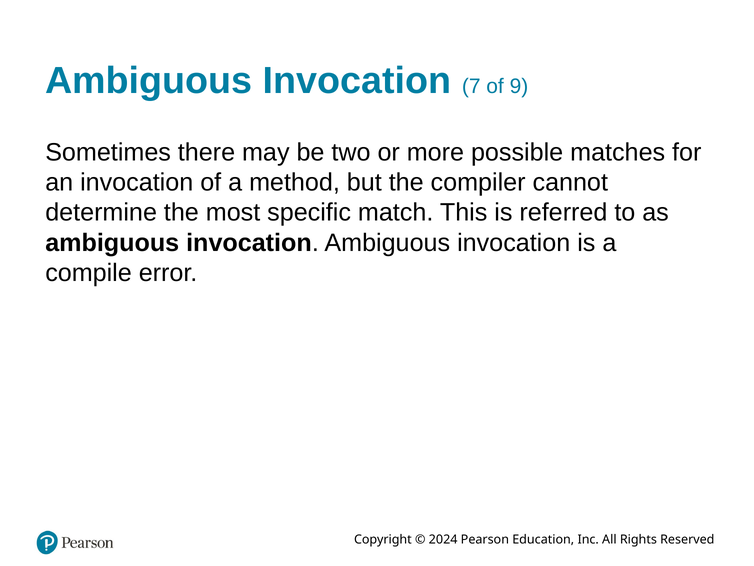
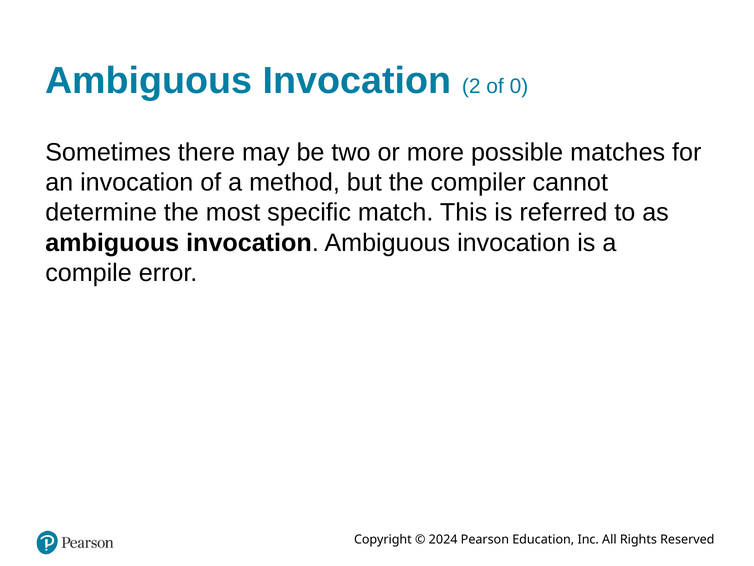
7: 7 -> 2 (471, 86)
9: 9 -> 0 (519, 86)
